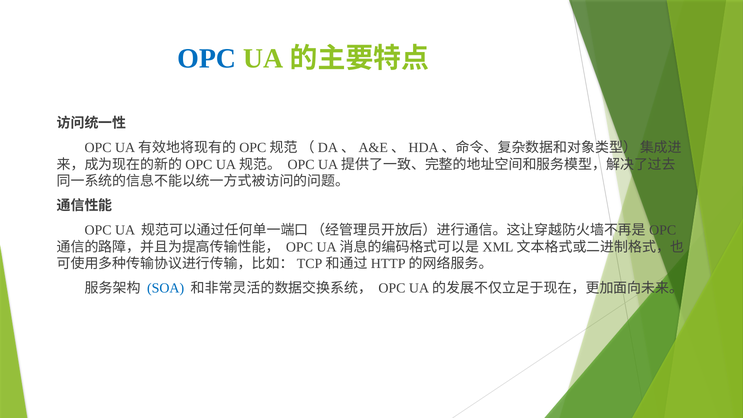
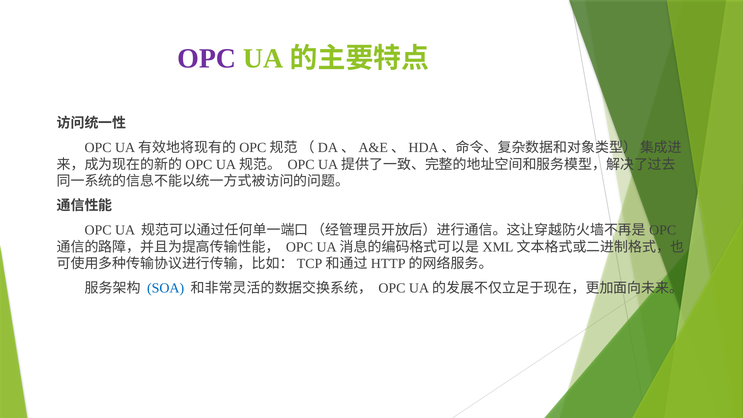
OPC colour: blue -> purple (207, 59)
